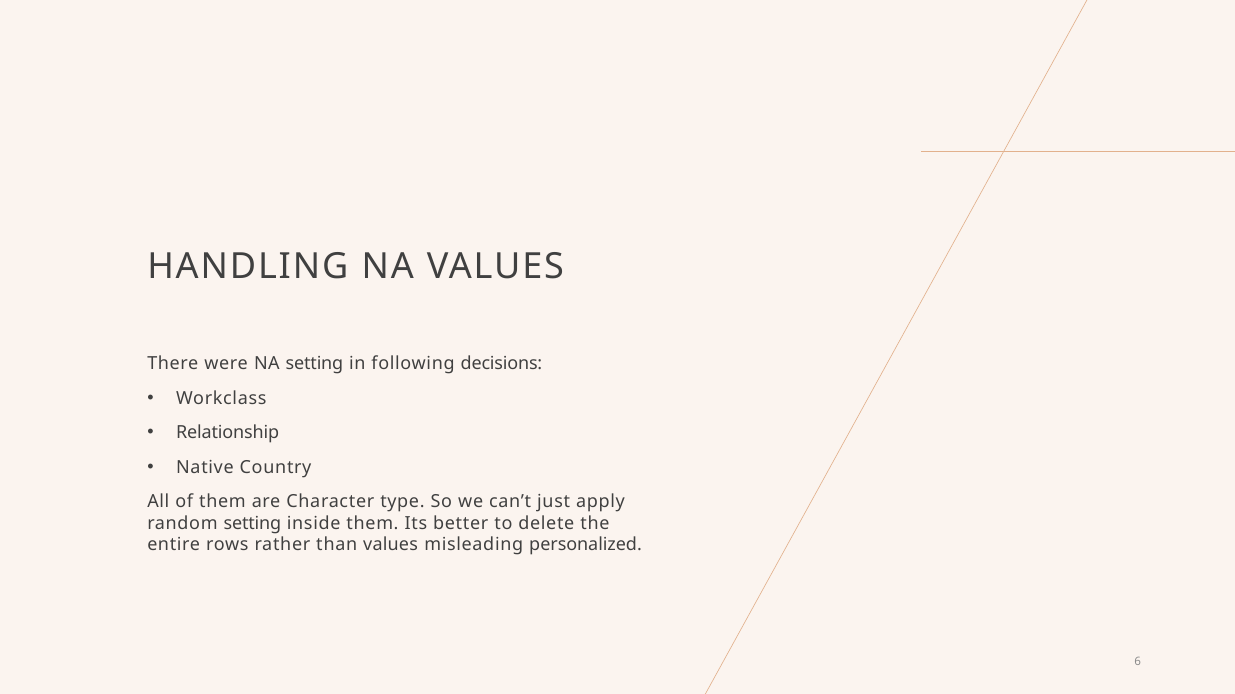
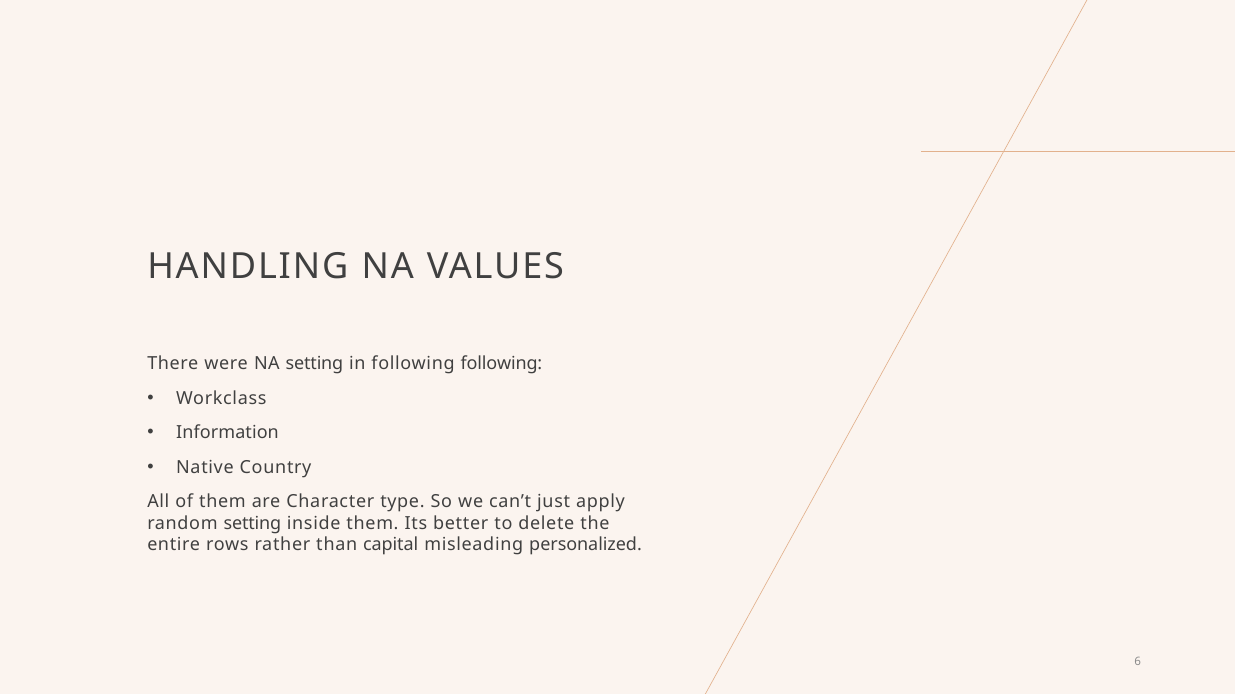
following decisions: decisions -> following (501, 364)
Relationship: Relationship -> Information (228, 433)
than values: values -> capital (391, 546)
